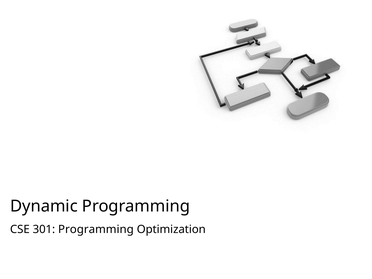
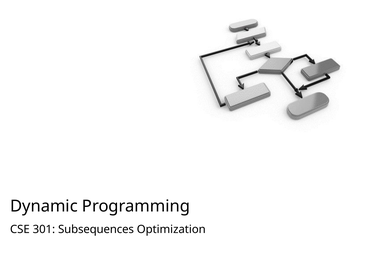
301 Programming: Programming -> Subsequences (96, 229)
